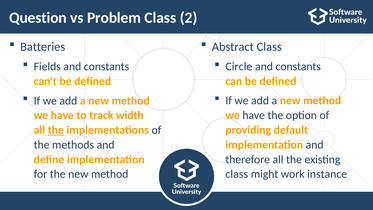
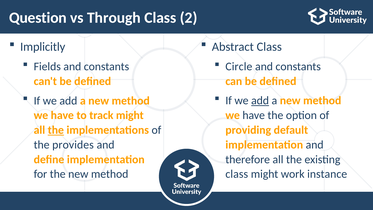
Problem: Problem -> Through (114, 18)
Batteries: Batteries -> Implicitly (43, 47)
add underline: none -> present (260, 101)
track width: width -> might (130, 115)
methods: methods -> provides (73, 145)
